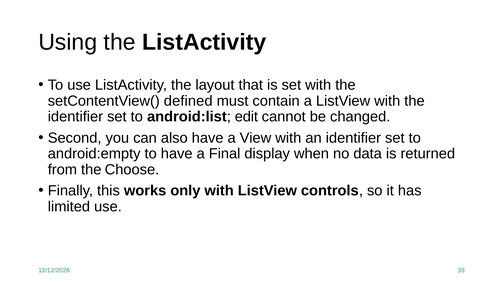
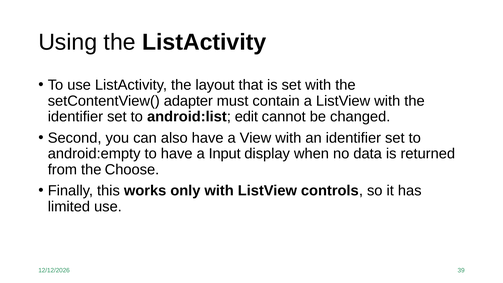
defined: defined -> adapter (188, 101)
Final: Final -> Input (225, 154)
